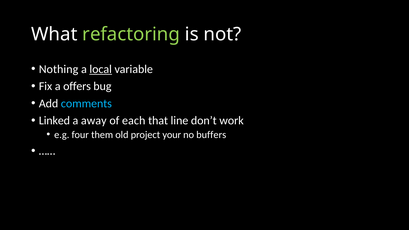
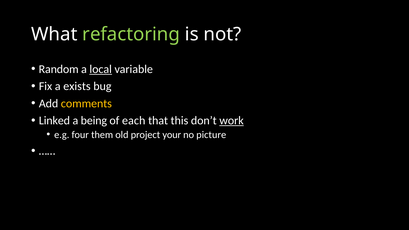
Nothing: Nothing -> Random (59, 69)
offers: offers -> exists (77, 86)
comments colour: light blue -> yellow (86, 103)
away: away -> being (94, 121)
line: line -> this (179, 121)
work underline: none -> present (232, 121)
buffers: buffers -> picture (211, 135)
